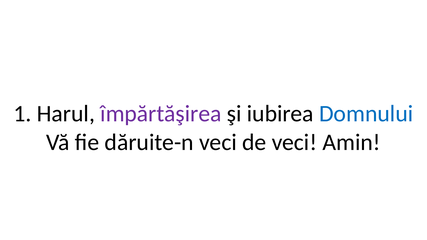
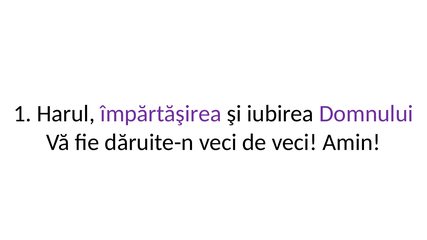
Domnului colour: blue -> purple (366, 114)
